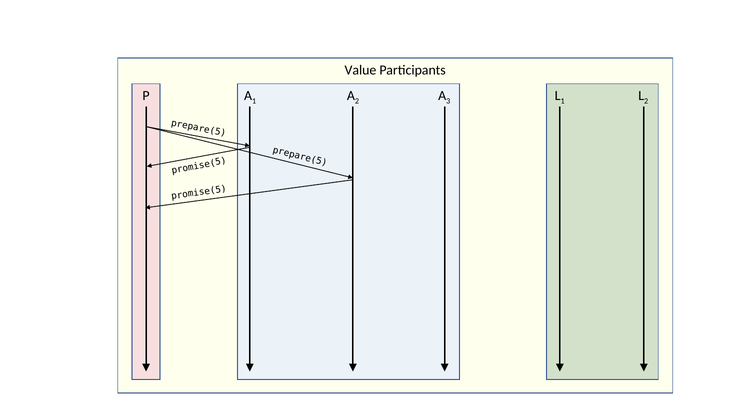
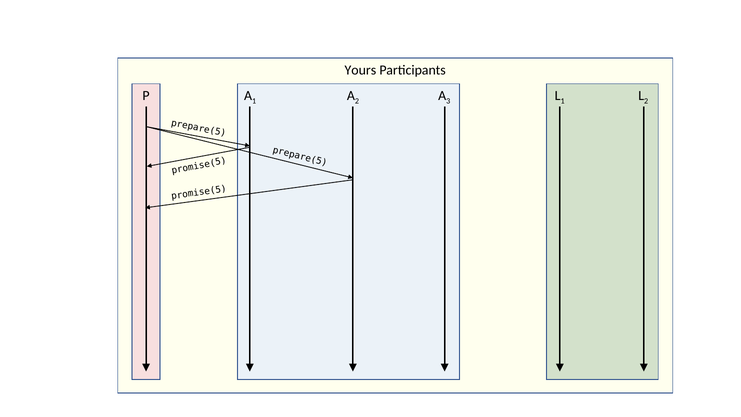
Value: Value -> Yours (360, 70)
